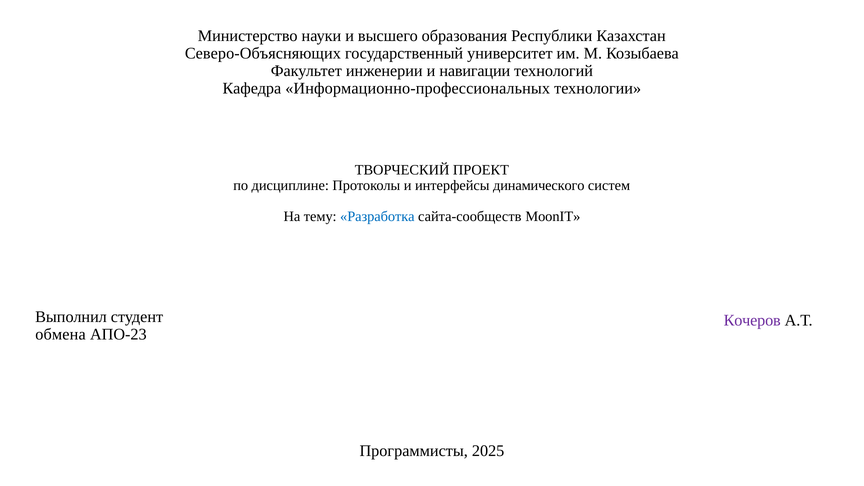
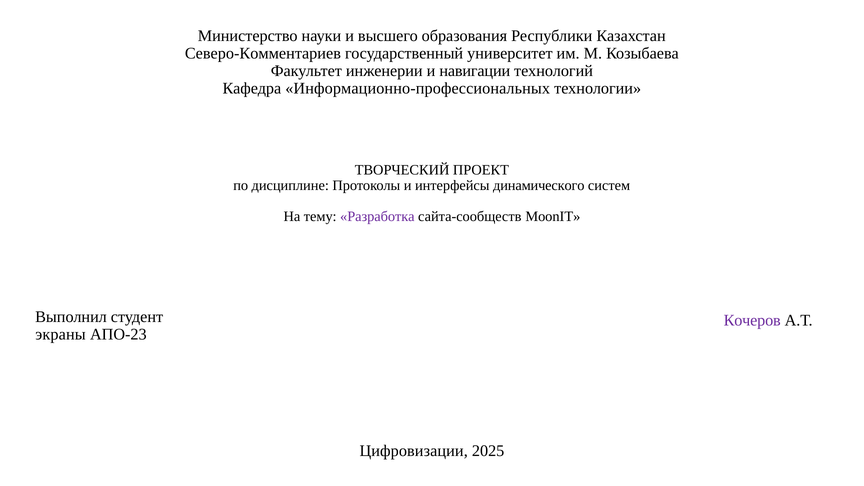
Северо-Объясняющих: Северо-Объясняющих -> Северо-Комментариев (263, 53)
Разработка colour: blue -> purple (377, 216)
обмена: обмена -> экраны (60, 335)
Программисты: Программисты -> Цифровизации (414, 451)
